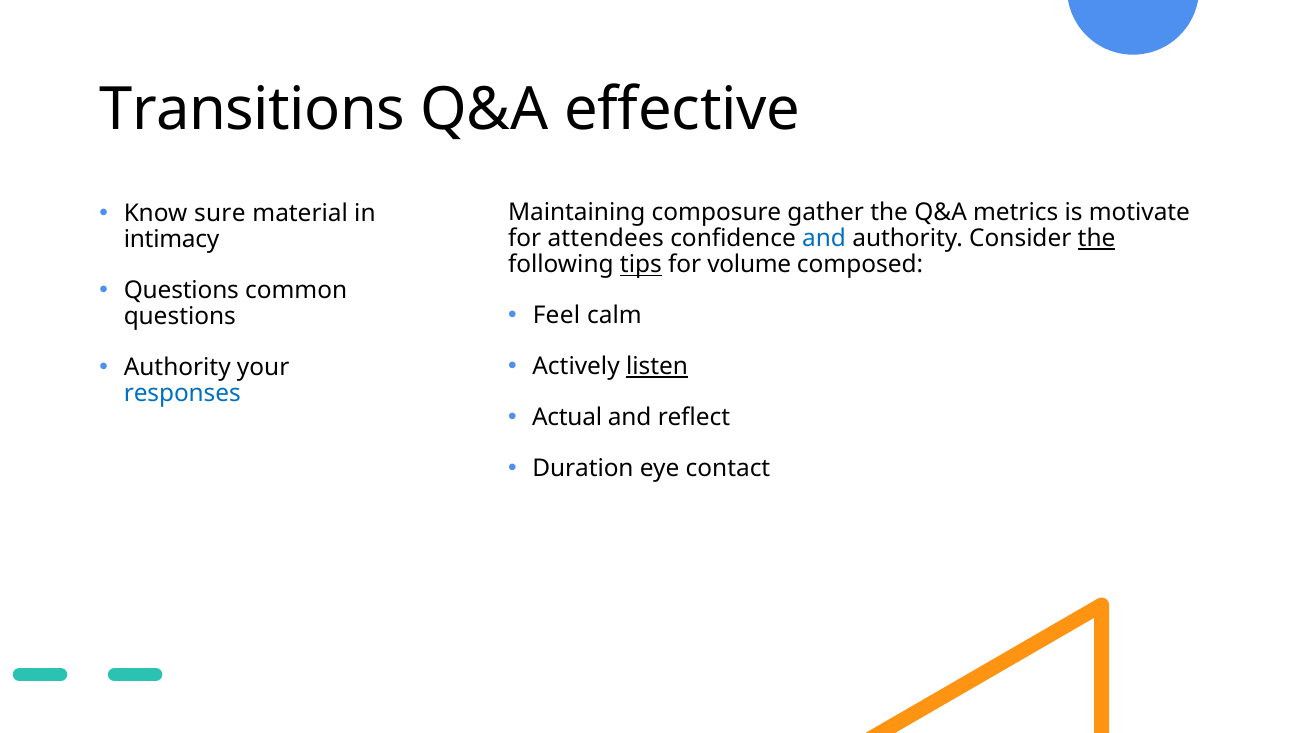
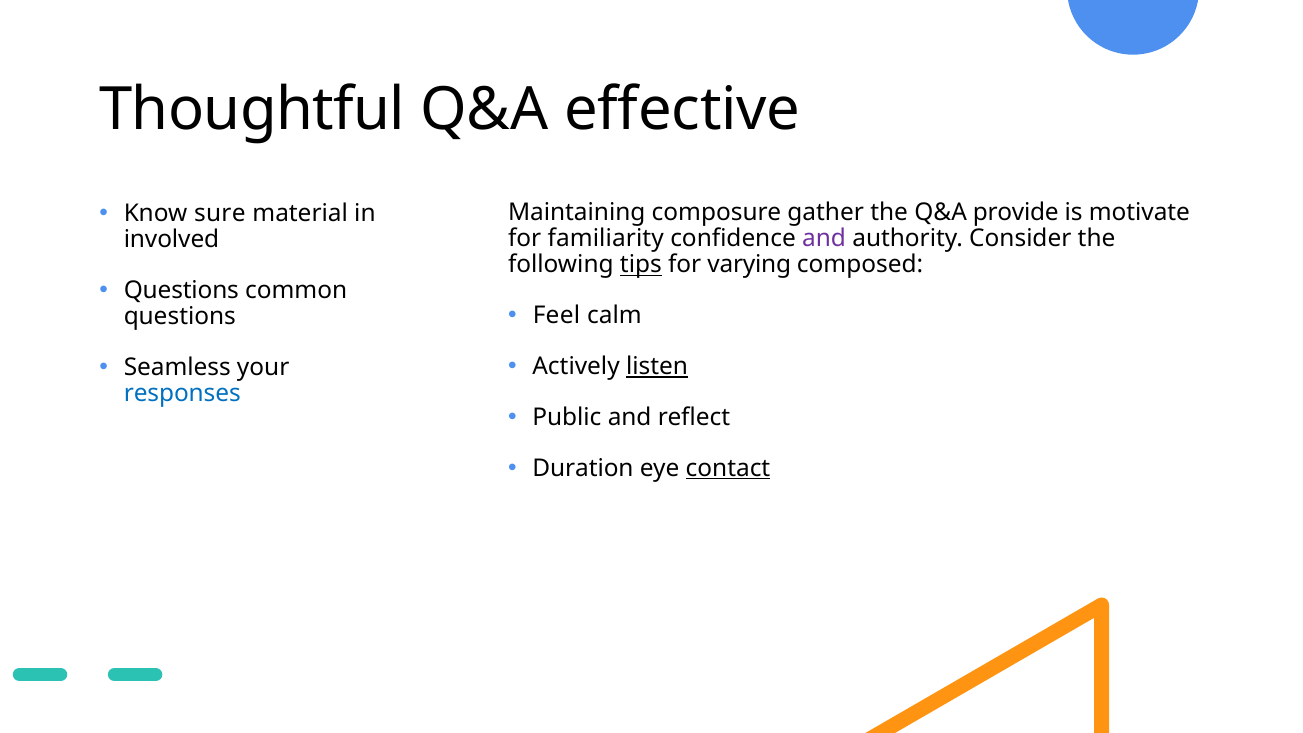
Transitions: Transitions -> Thoughtful (252, 109)
metrics: metrics -> provide (1016, 212)
attendees: attendees -> familiarity (606, 239)
and colour: blue -> purple (824, 239)
the underline: present -> none (1097, 239)
intimacy: intimacy -> involved (171, 239)
volume: volume -> varying (749, 265)
Authority: Authority -> Seamless (177, 367)
Actual: Actual -> Public (567, 417)
contact underline: none -> present (728, 468)
